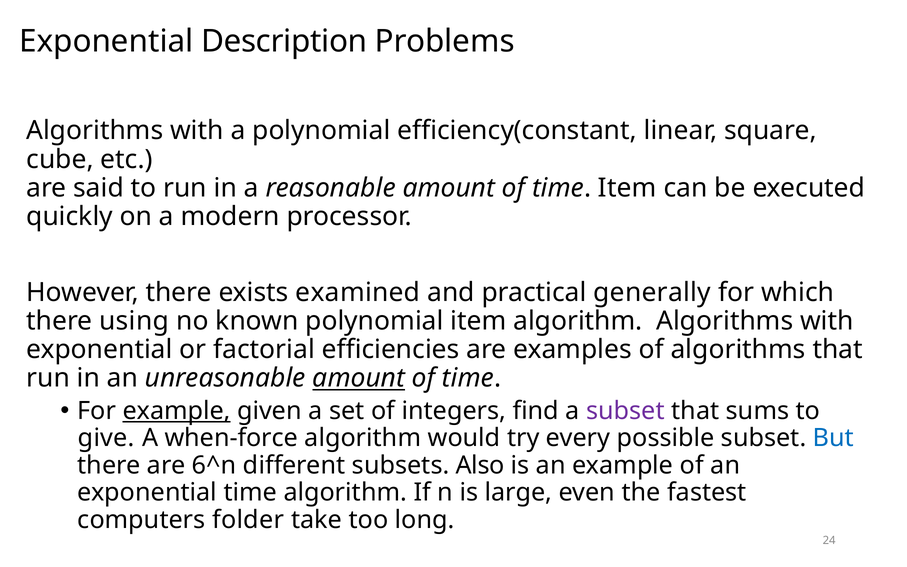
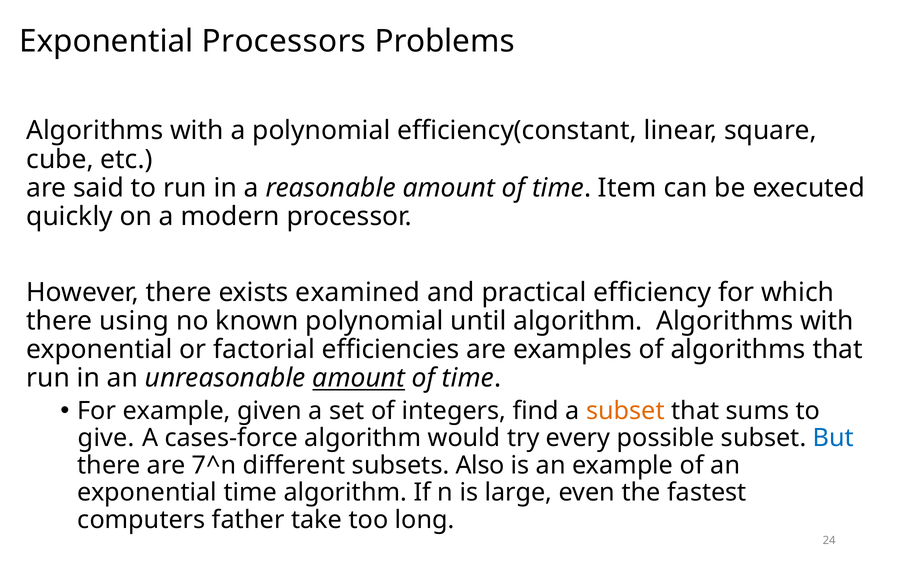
Description: Description -> Processors (284, 41)
generally: generally -> efficiency (652, 292)
polynomial item: item -> until (478, 321)
example underline: present -> none (177, 411)
subset colour: purple -> orange (625, 411)
when-force: when-force -> cases-force (231, 438)
6^n: 6^n -> 7^n (214, 465)
folder: folder -> father (248, 520)
